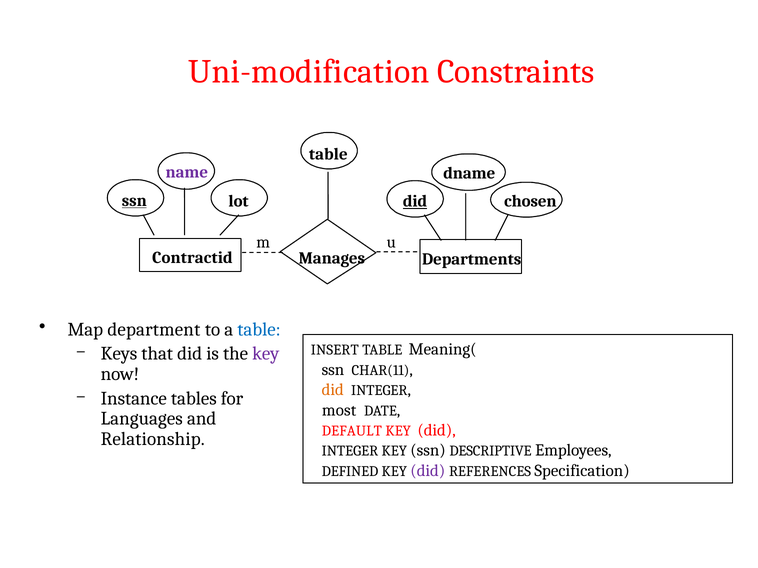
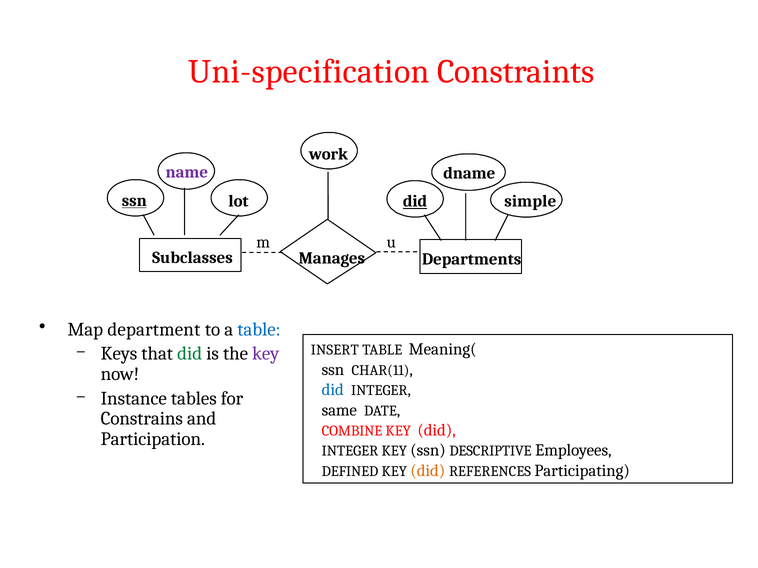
Uni-modification: Uni-modification -> Uni-specification (309, 72)
table: table -> work (328, 154)
chosen: chosen -> simple (530, 201)
Contractid: Contractid -> Subclasses (192, 258)
did colour: black -> green (190, 354)
did colour: orange -> blue (333, 390)
most: most -> same (339, 410)
Languages: Languages -> Constrains (142, 419)
DEFAULT: DEFAULT -> COMBINE (352, 431)
Relationship: Relationship -> Participation (153, 440)
did colour: purple -> orange (428, 471)
Specification: Specification -> Participating (582, 471)
